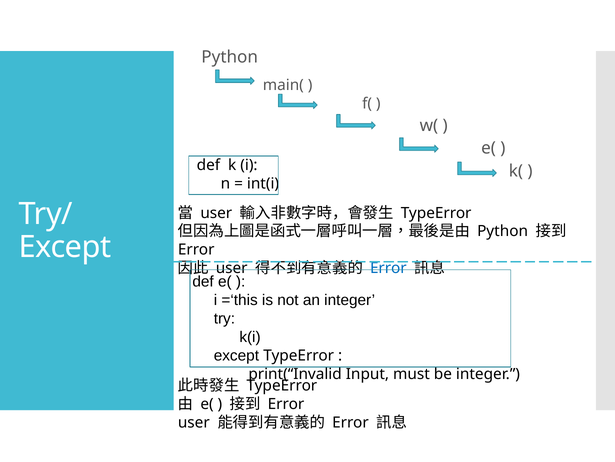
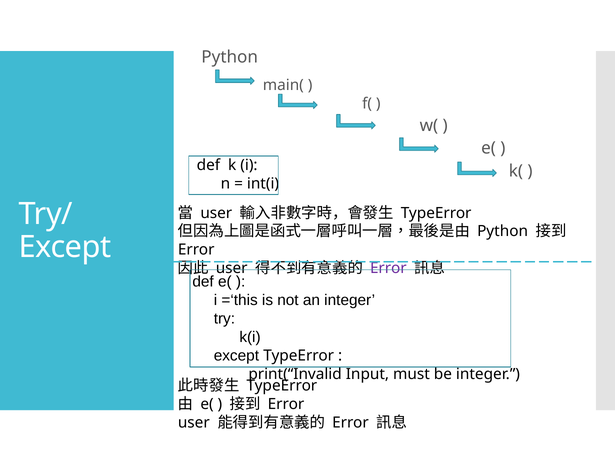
Error colour: blue -> purple (388, 268)
